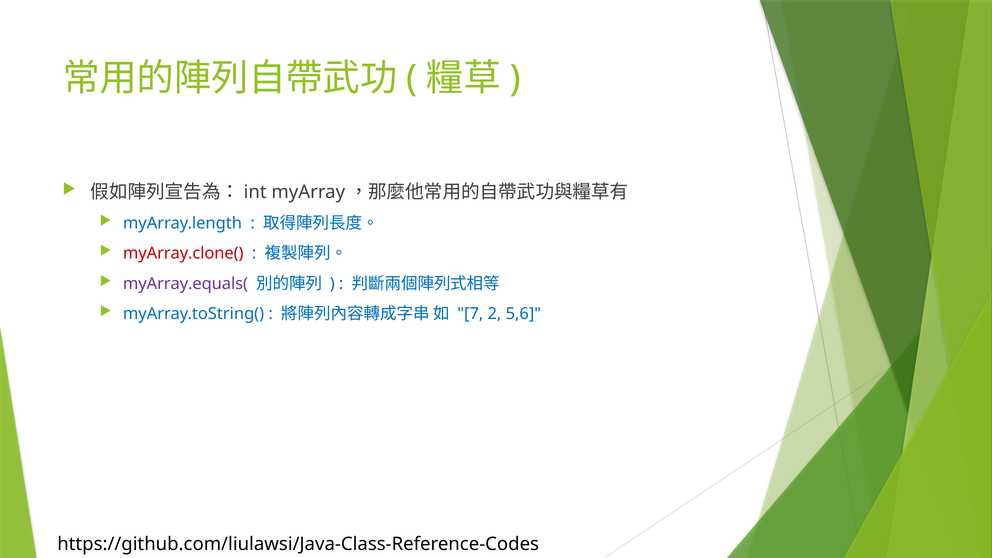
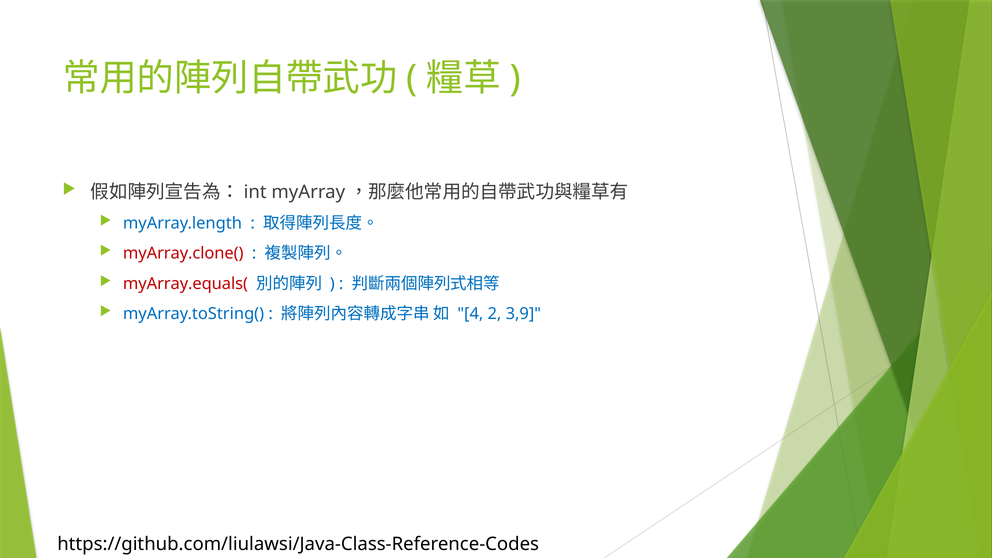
myArray.equals( colour: purple -> red (185, 284)
7: 7 -> 4 (470, 314)
5,6: 5,6 -> 3,9 (523, 314)
